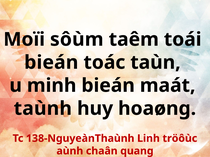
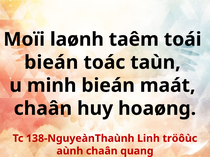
sôùm: sôùm -> laønh (77, 40)
taùnh: taùnh -> chaân (43, 109)
